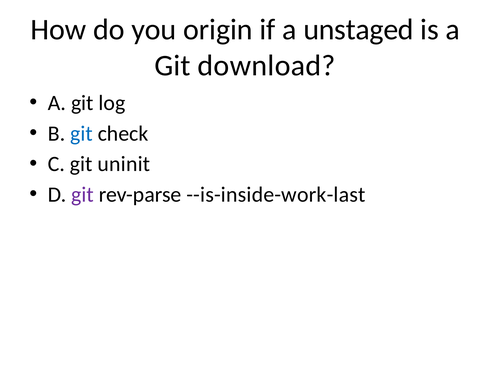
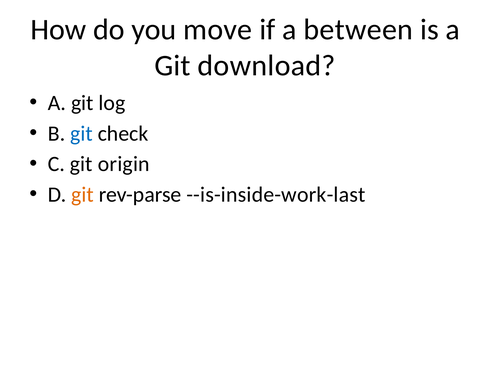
origin: origin -> move (218, 30)
unstaged: unstaged -> between (358, 30)
uninit: uninit -> origin (124, 164)
git colour: purple -> orange (83, 195)
